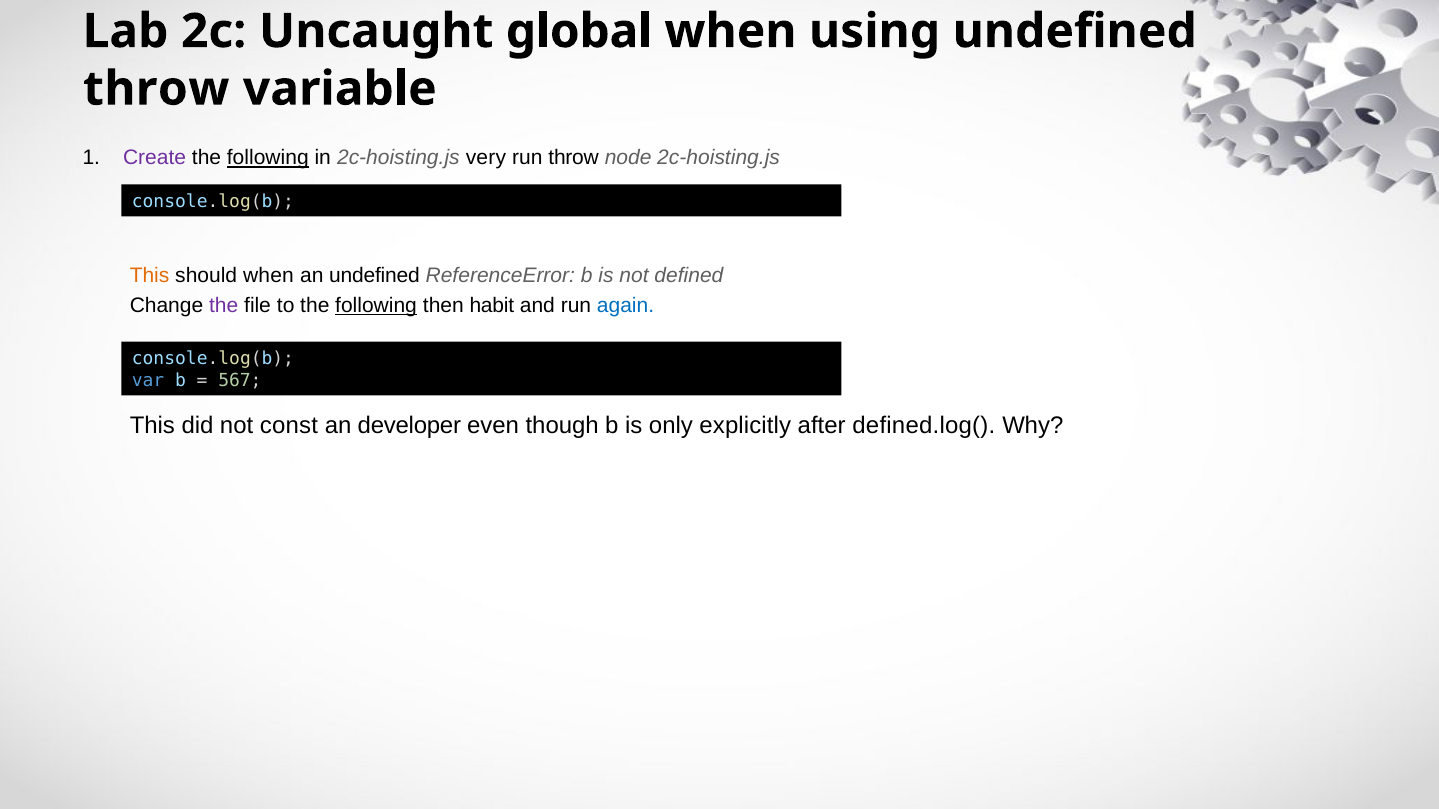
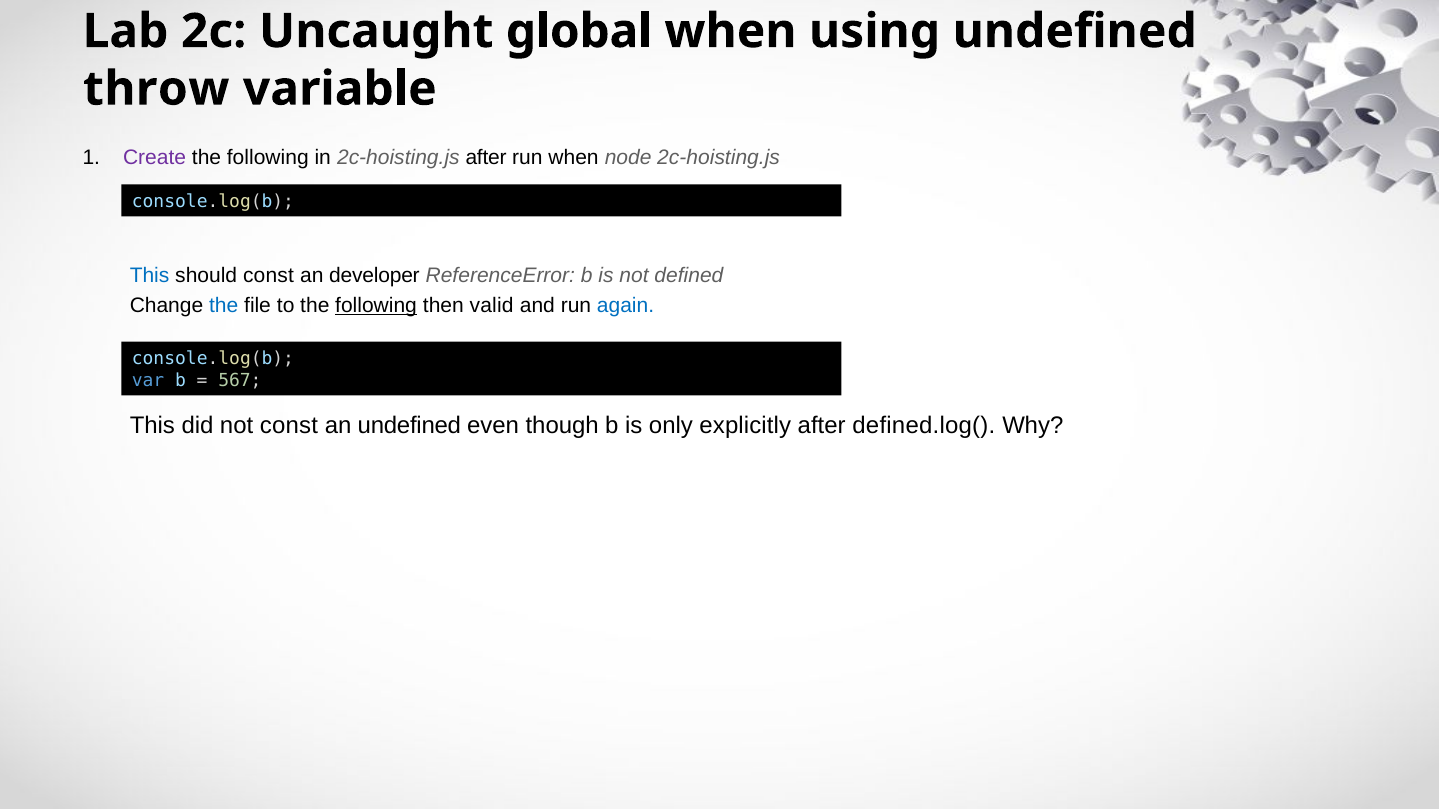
following underline: present -> none (268, 158)
2c-hoisting.js very: very -> after (486, 158)
run throw: throw -> when (574, 158)
This colour: orange -> blue (150, 276)
should when: when -> const (269, 276)
an undefined: undefined -> developer (374, 276)
the colour: purple -> blue (224, 305)
habit: habit -> valid (492, 305)
an developer: developer -> undefined (409, 426)
